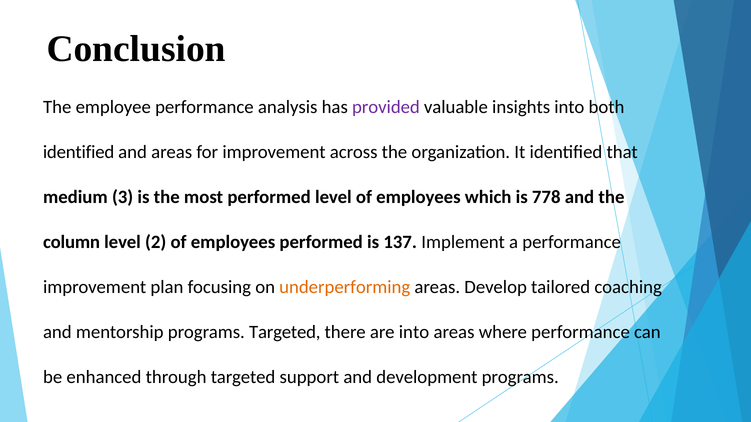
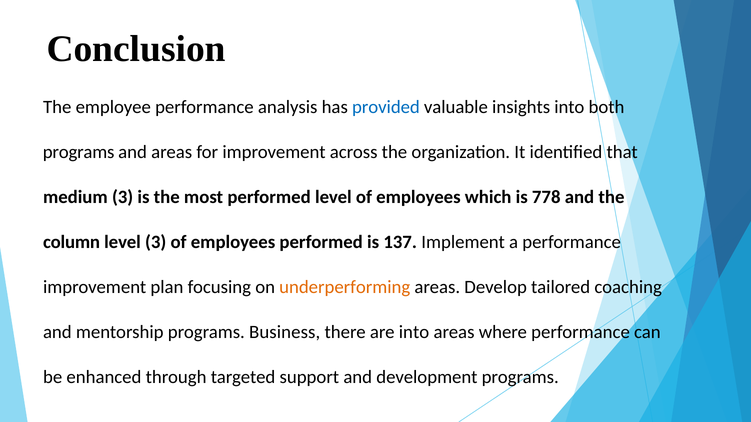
provided colour: purple -> blue (386, 107)
identified: identified -> programs (79, 152)
level 2: 2 -> 3 (156, 242)
programs Targeted: Targeted -> Business (285, 332)
